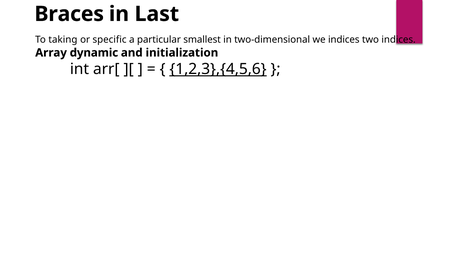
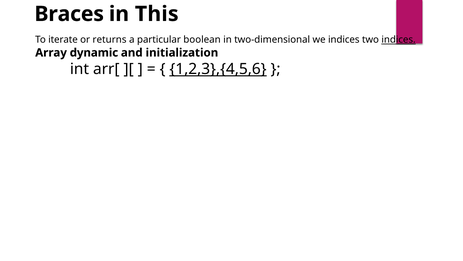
Last: Last -> This (157, 14)
taking: taking -> iterate (63, 40)
specific: specific -> returns (110, 40)
smallest: smallest -> boolean (202, 40)
indices underline: none -> present (399, 40)
